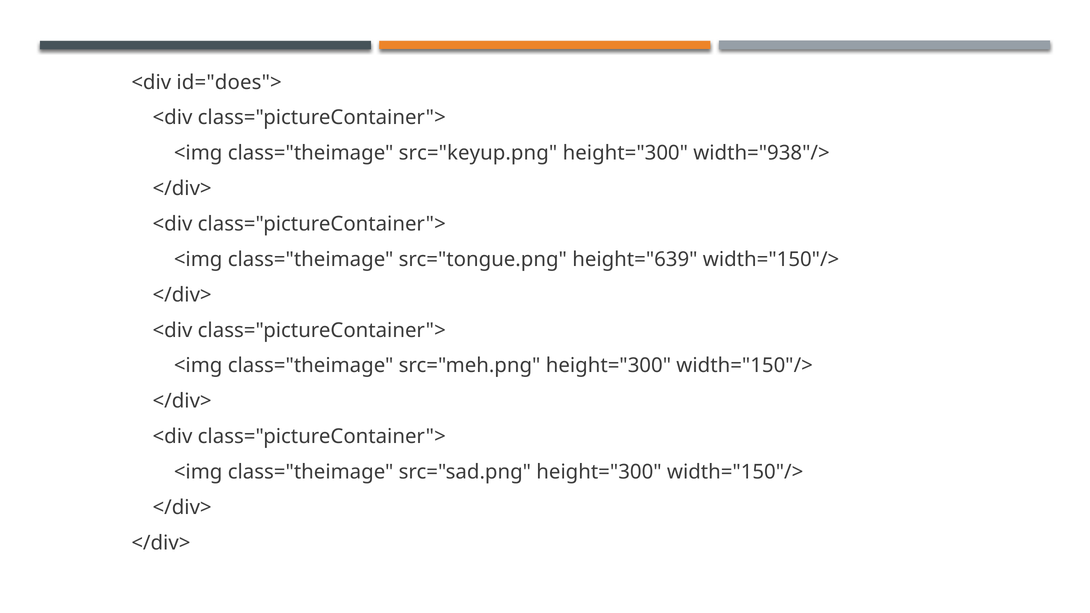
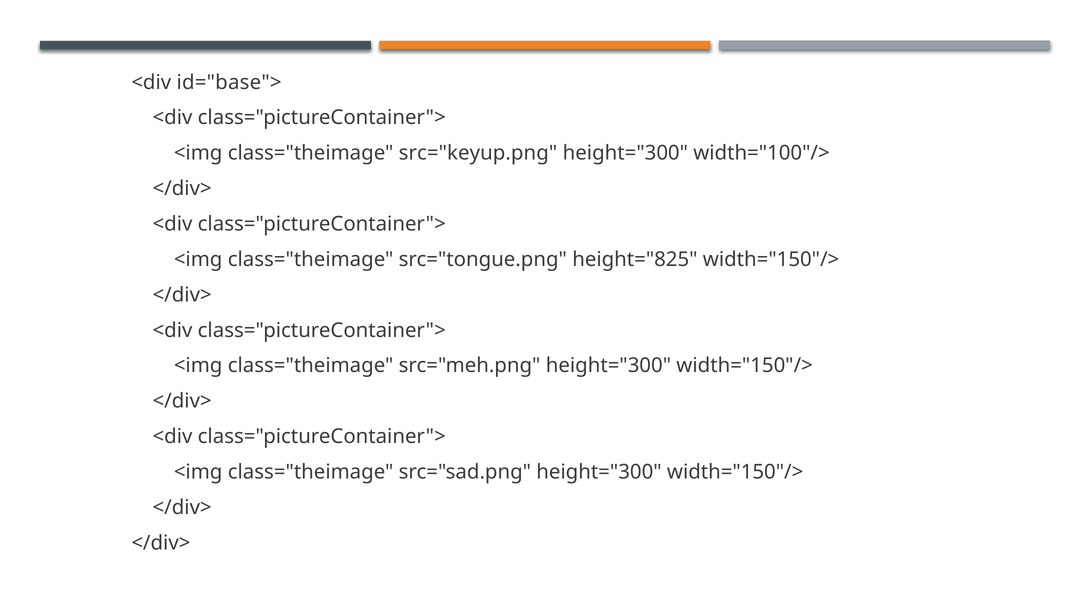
id="does">: id="does"> -> id="base"> (229, 82)
width="938"/>: width="938"/> -> width="100"/> (762, 153)
height="639: height="639 -> height="825 (635, 259)
